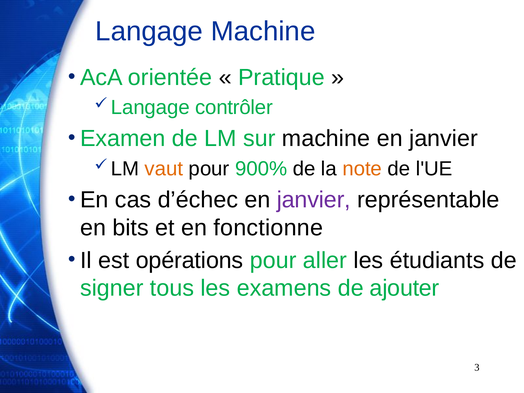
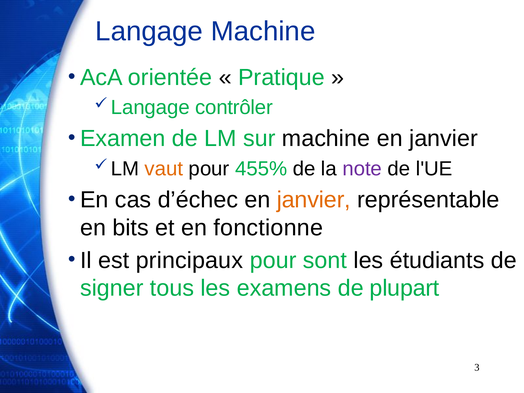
900%: 900% -> 455% (261, 169)
note colour: orange -> purple (362, 169)
janvier colour: purple -> orange (314, 200)
opérations: opérations -> principaux (189, 260)
aller: aller -> sont (325, 260)
ajouter: ajouter -> plupart (405, 288)
